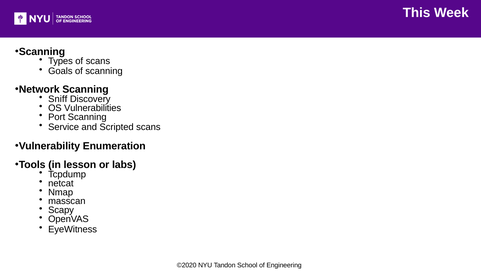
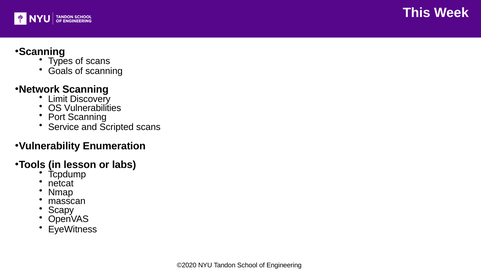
Sniff: Sniff -> Limit (58, 99)
